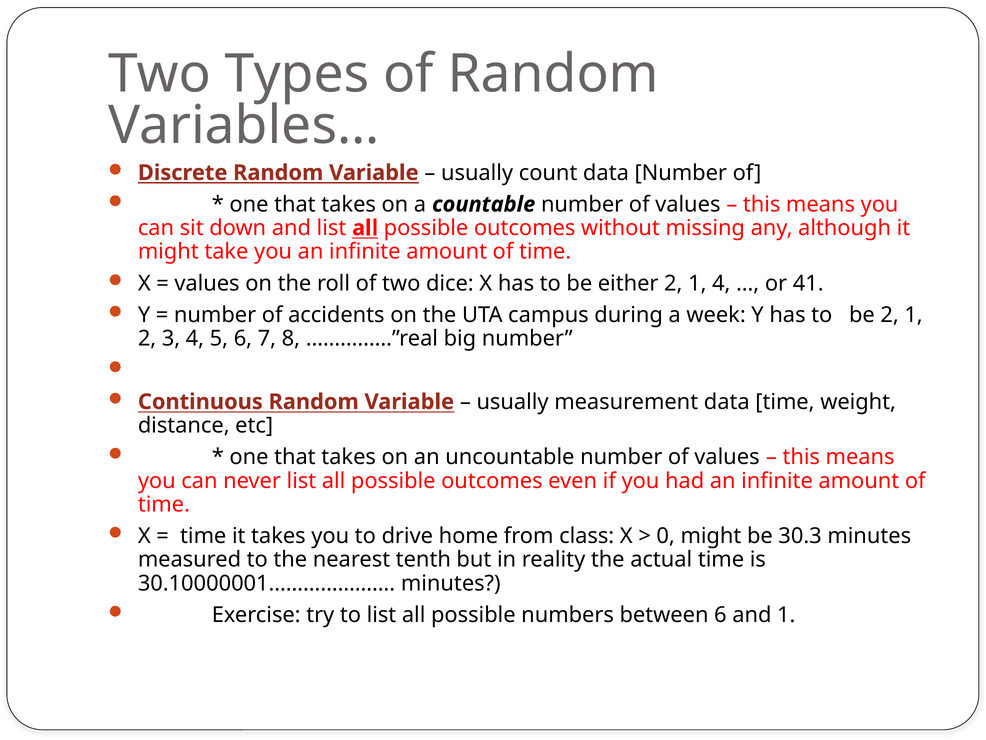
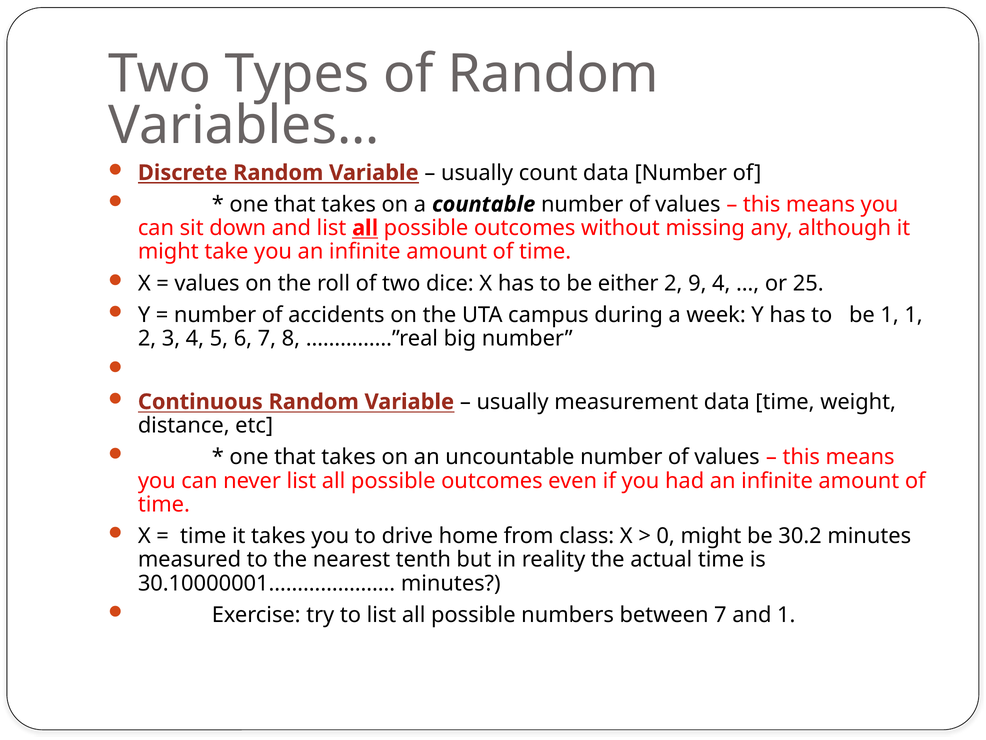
either 2 1: 1 -> 9 (697, 283)
41: 41 -> 25 (808, 283)
be 2: 2 -> 1 (890, 315)
30.3: 30.3 -> 30.2 (800, 536)
between 6: 6 -> 7 (720, 615)
